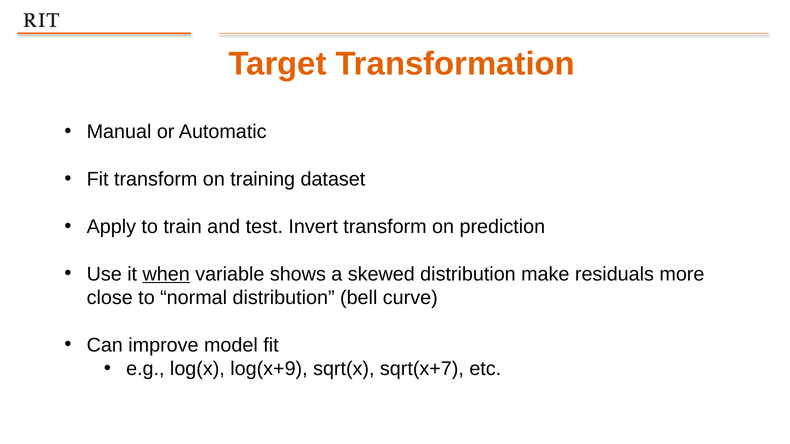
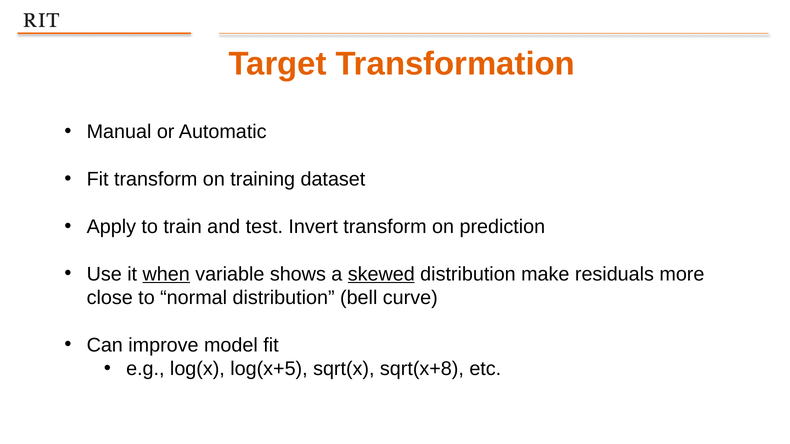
skewed underline: none -> present (381, 274)
log(x+9: log(x+9 -> log(x+5 (269, 369)
sqrt(x+7: sqrt(x+7 -> sqrt(x+8 (422, 369)
